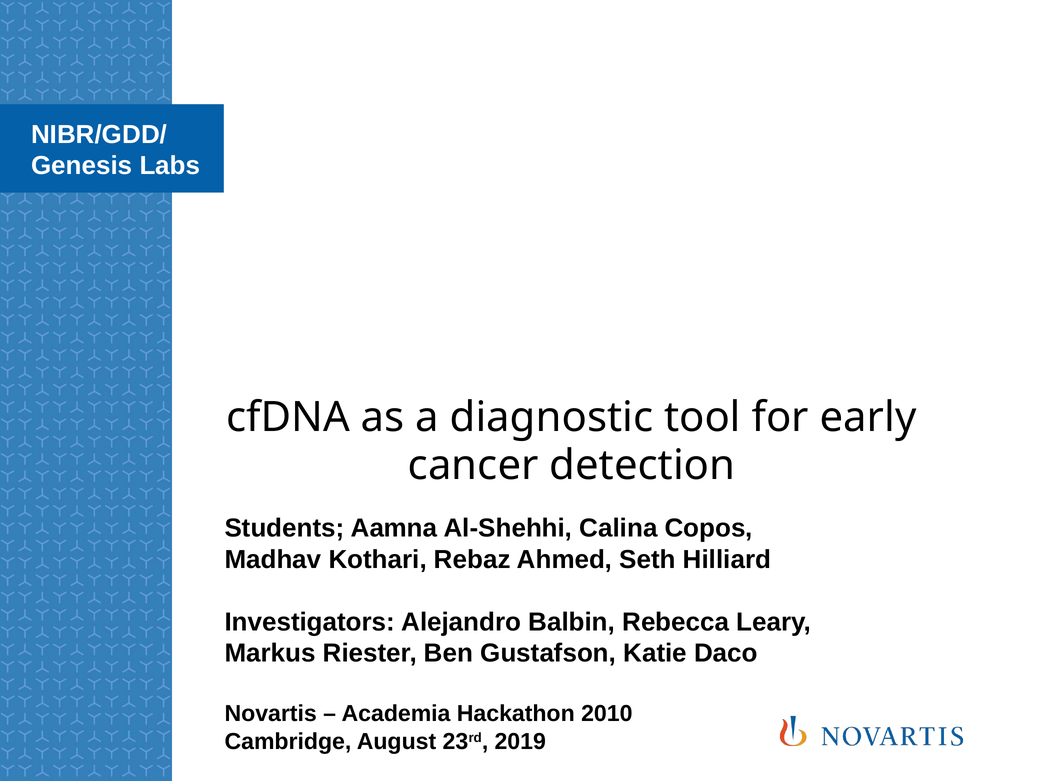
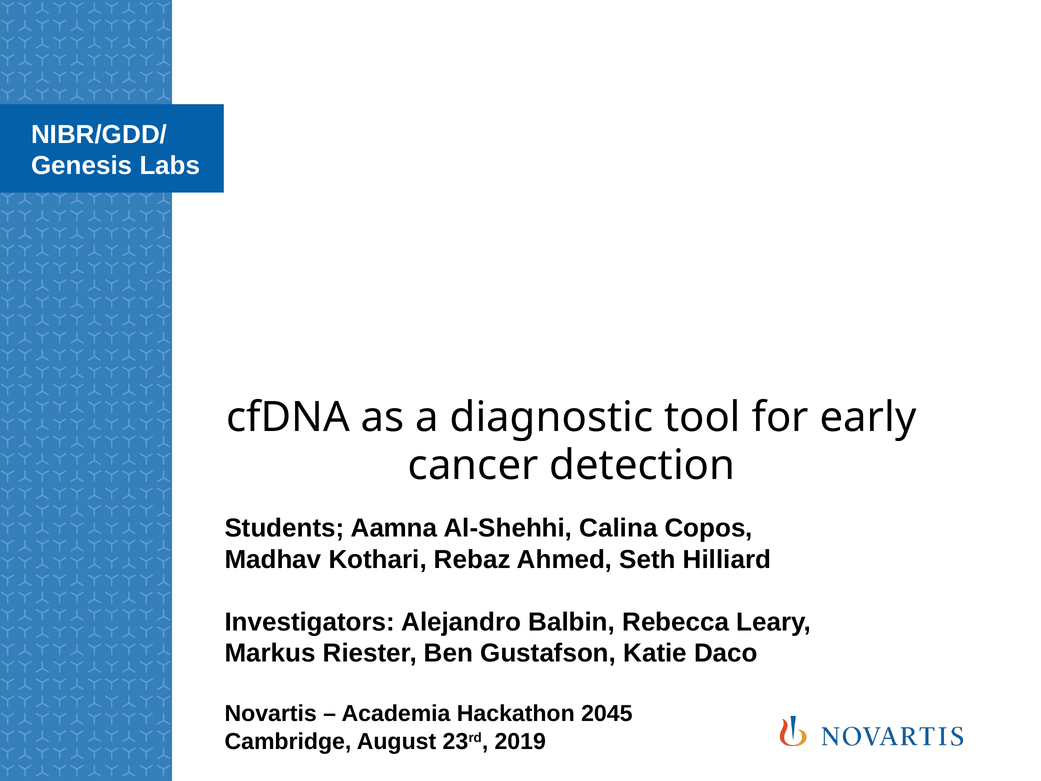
2010: 2010 -> 2045 (607, 714)
